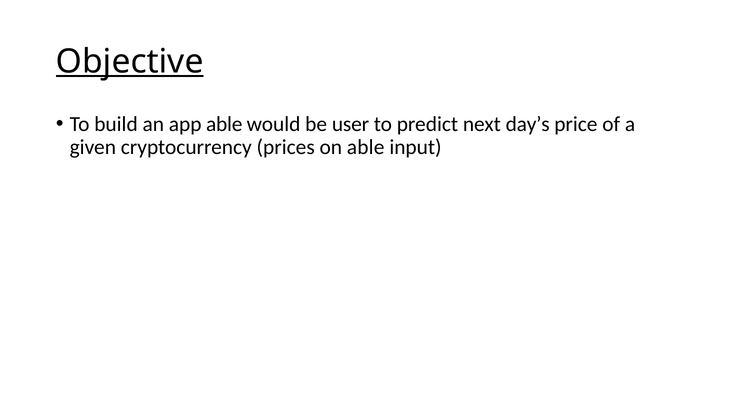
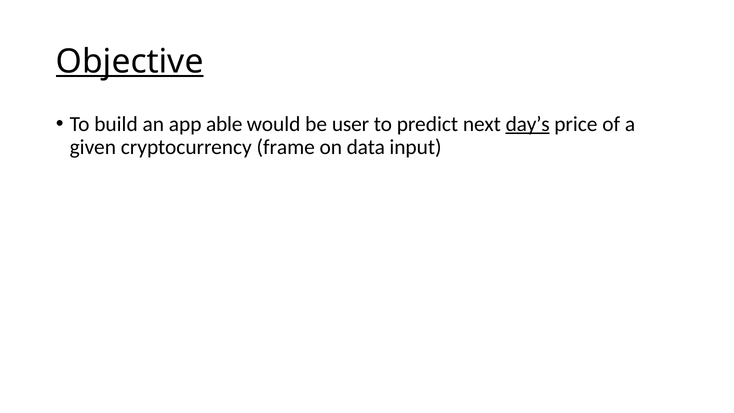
day’s underline: none -> present (528, 124)
prices: prices -> frame (286, 147)
on able: able -> data (366, 147)
